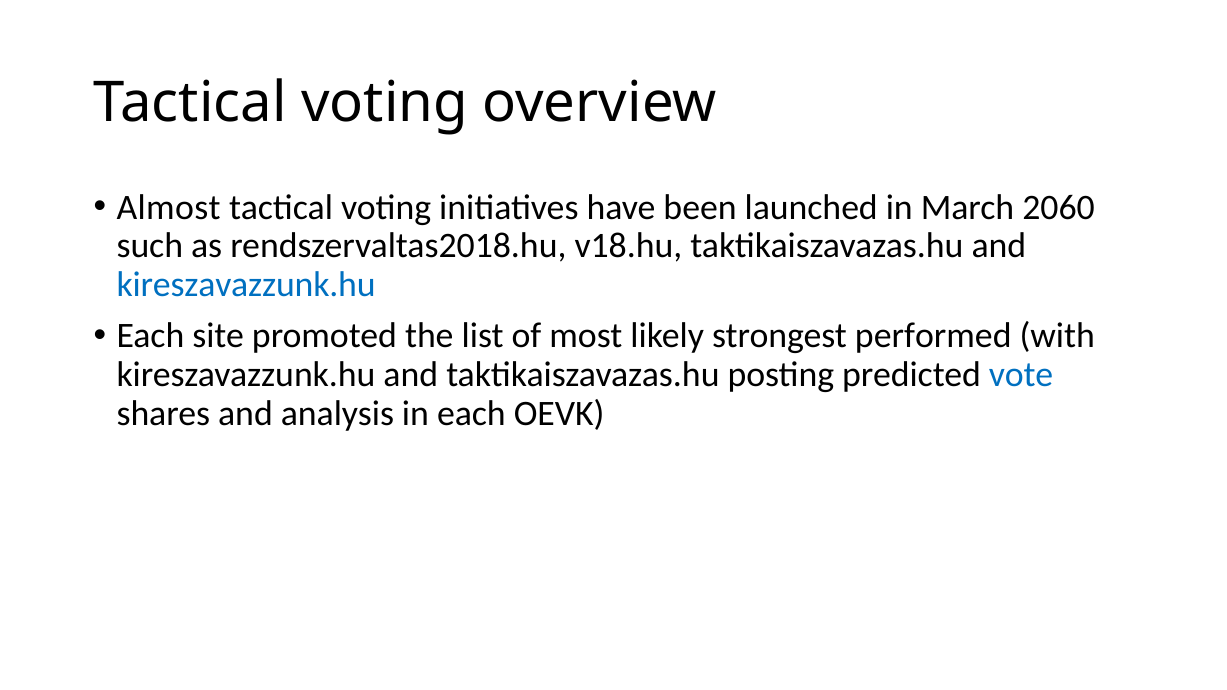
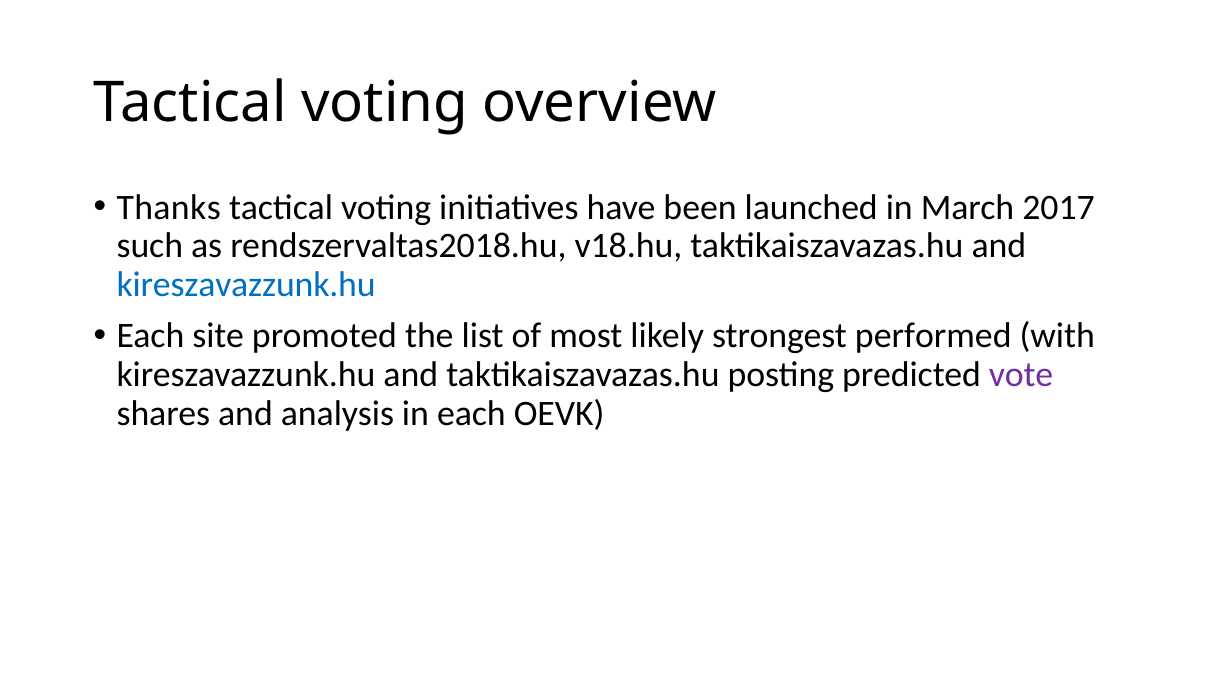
Almost: Almost -> Thanks (169, 207)
2060: 2060 -> 2017 (1059, 207)
vote colour: blue -> purple (1021, 375)
